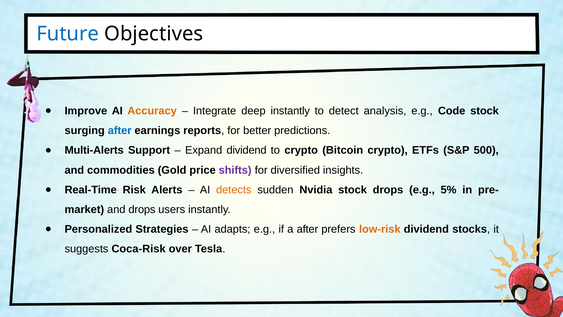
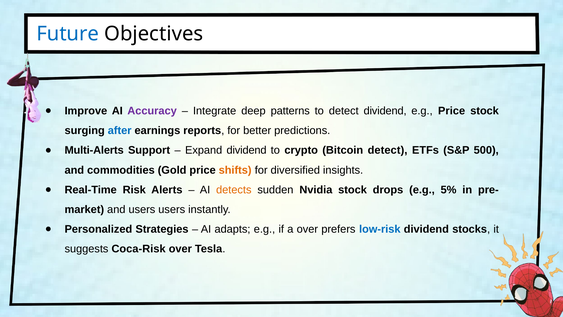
Accuracy colour: orange -> purple (152, 111)
deep instantly: instantly -> patterns (290, 111)
detect analysis: analysis -> dividend (385, 111)
e.g Code: Code -> Price (452, 111)
Bitcoin crypto: crypto -> detect (388, 150)
shifts colour: purple -> orange (235, 170)
and drops: drops -> users (142, 209)
a after: after -> over (307, 229)
low-risk colour: orange -> blue (380, 229)
